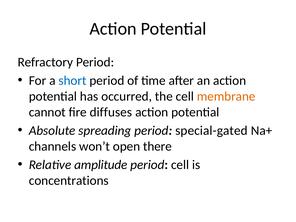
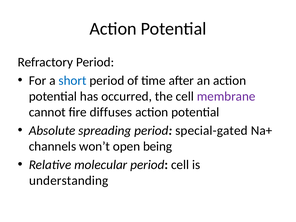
membrane colour: orange -> purple (226, 96)
there: there -> being (158, 146)
amplitude: amplitude -> molecular (101, 165)
concentrations: concentrations -> understanding (69, 181)
